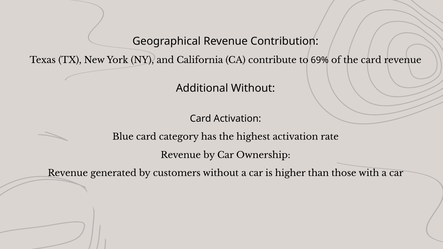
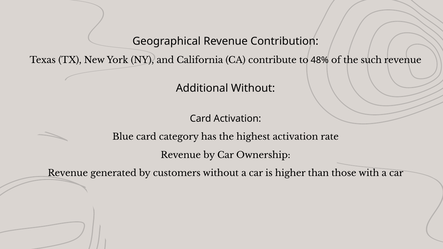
69%: 69% -> 48% (320, 60)
the card: card -> such (371, 60)
